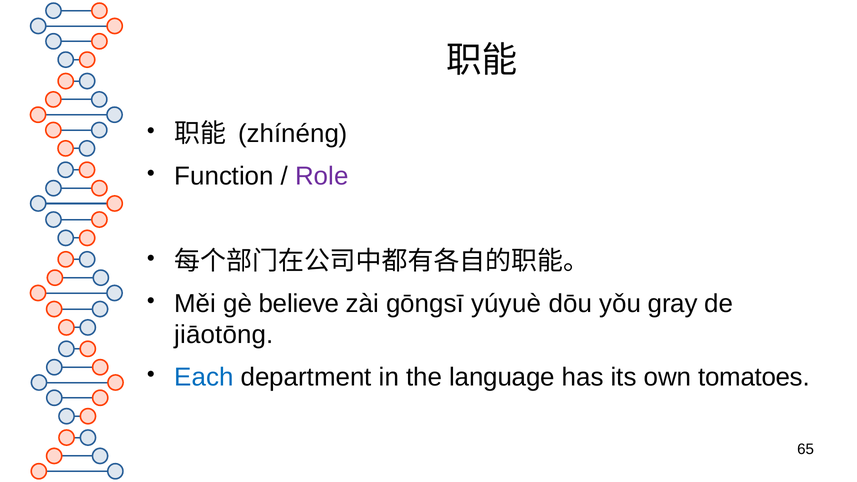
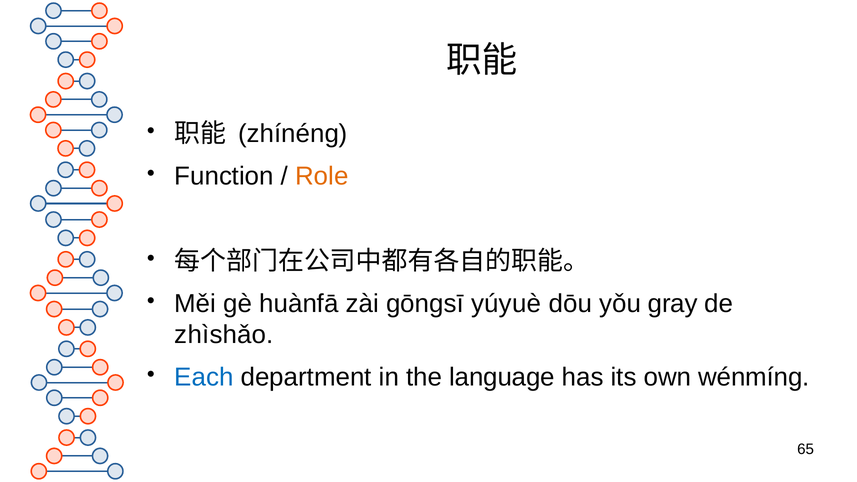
Role colour: purple -> orange (322, 176)
believe: believe -> huànfā (299, 304)
jiāotōng: jiāotōng -> zhìshǎo (224, 335)
tomatoes: tomatoes -> wénmíng (754, 377)
